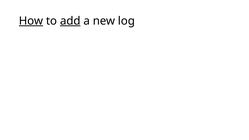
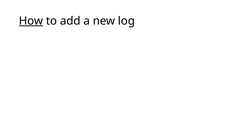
add underline: present -> none (70, 21)
